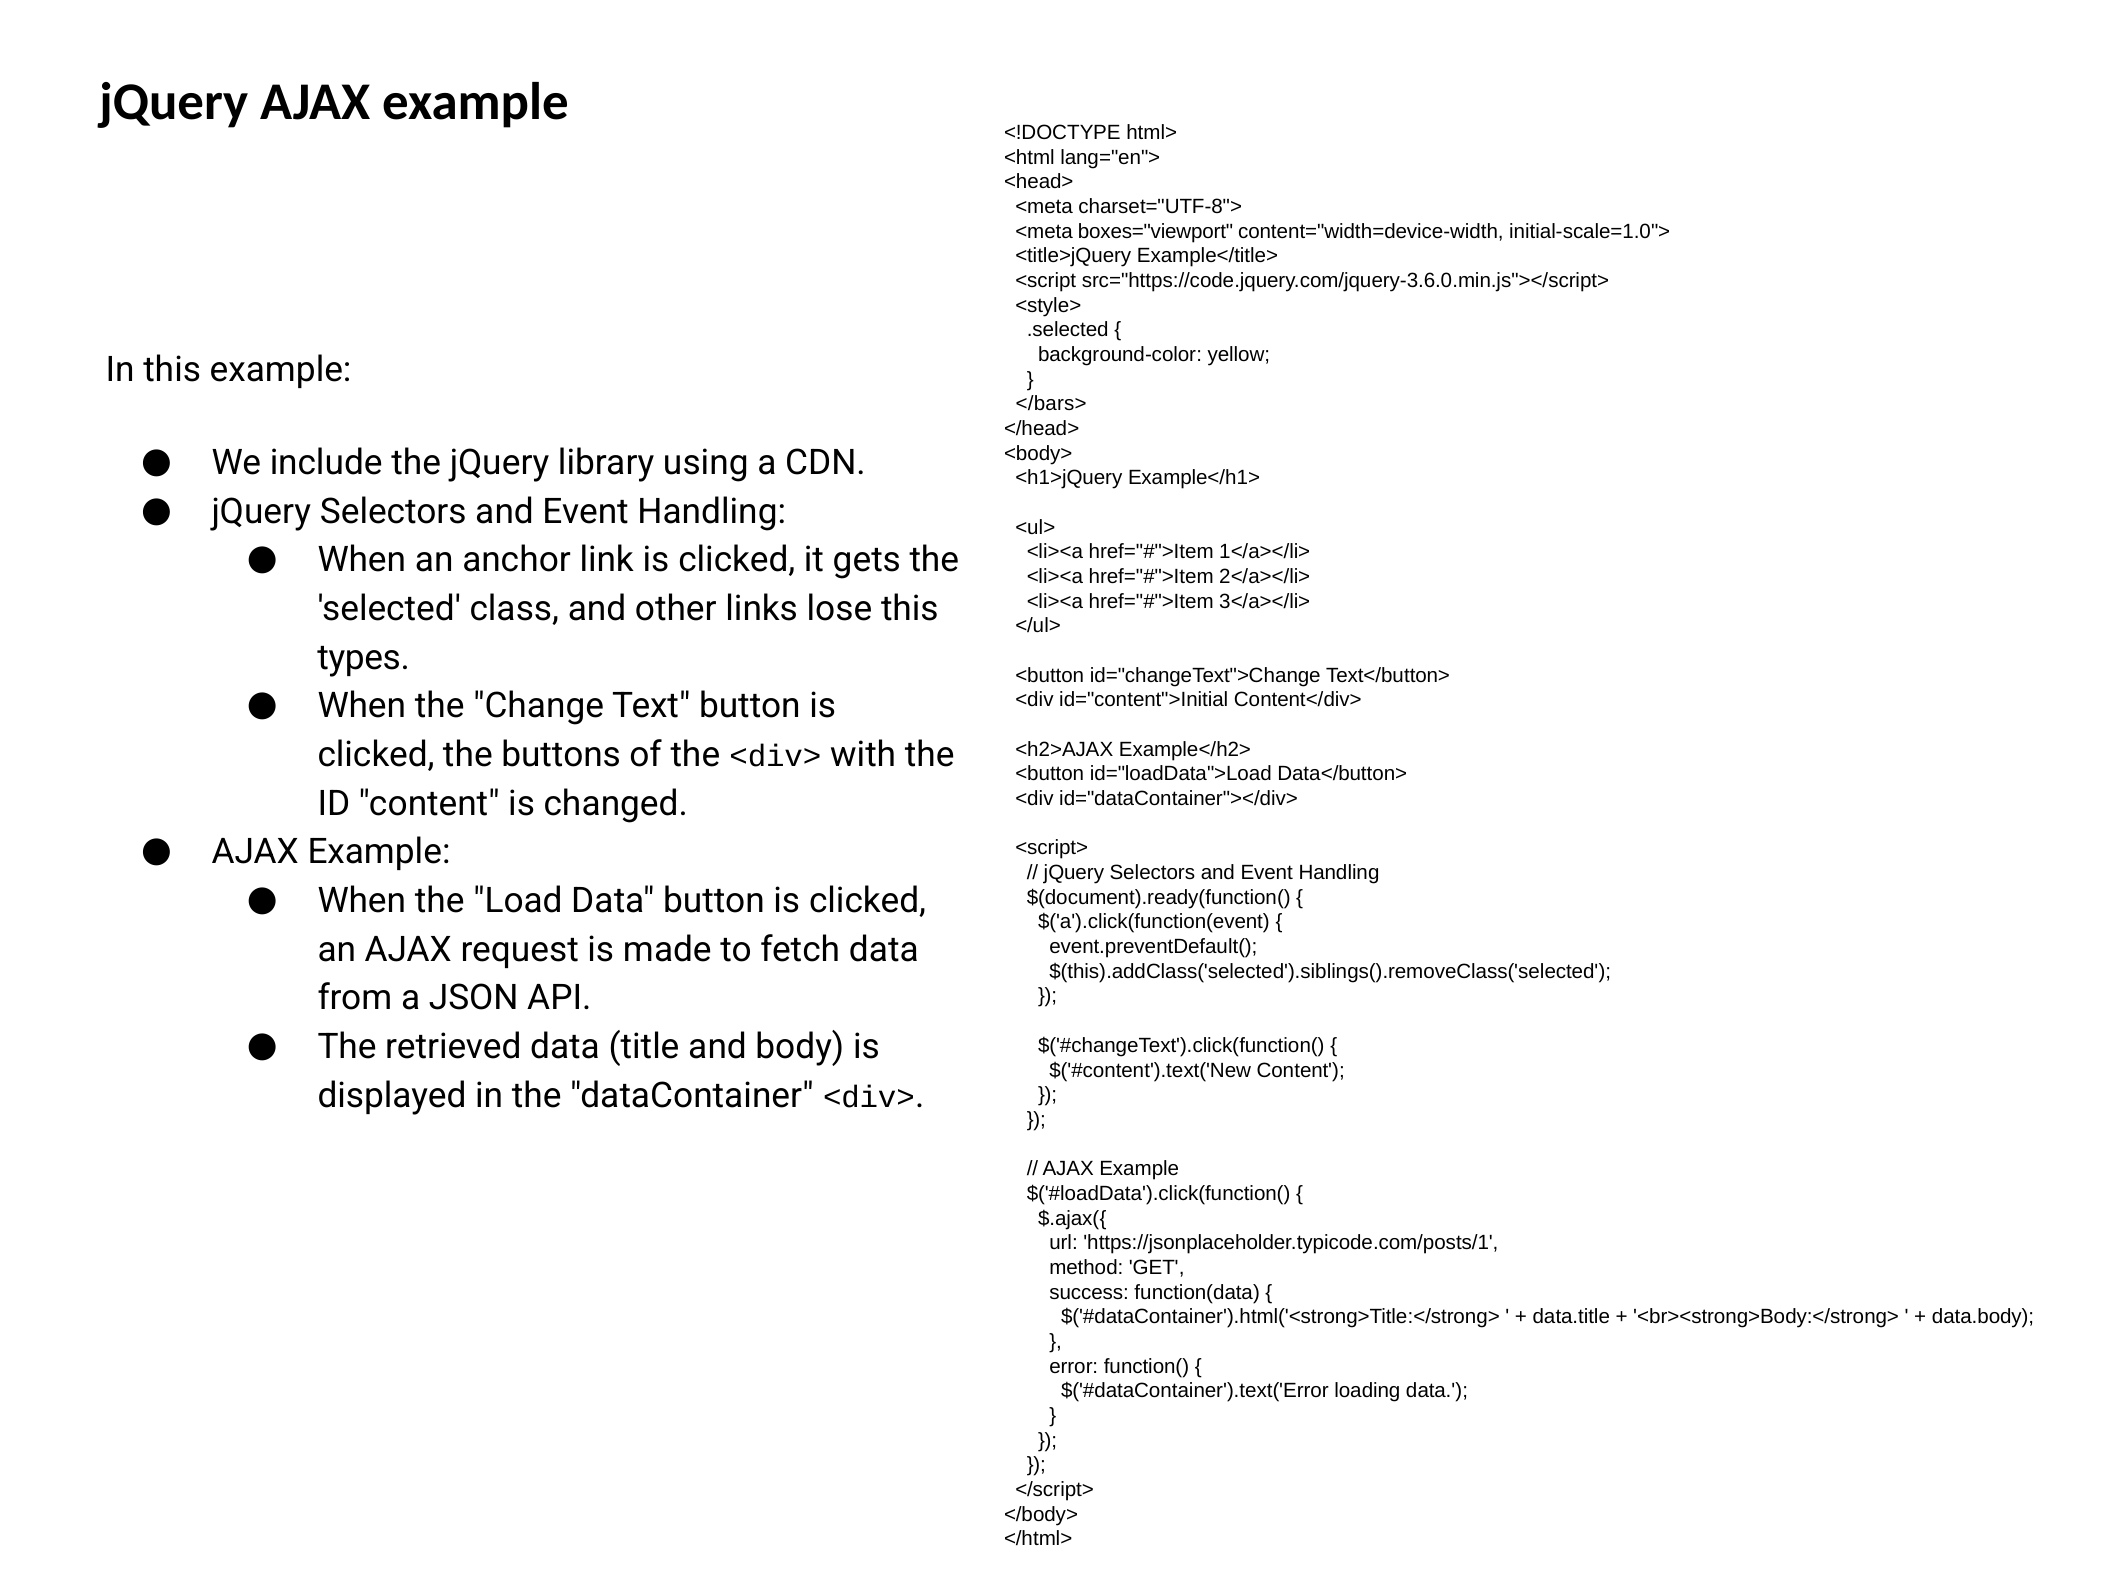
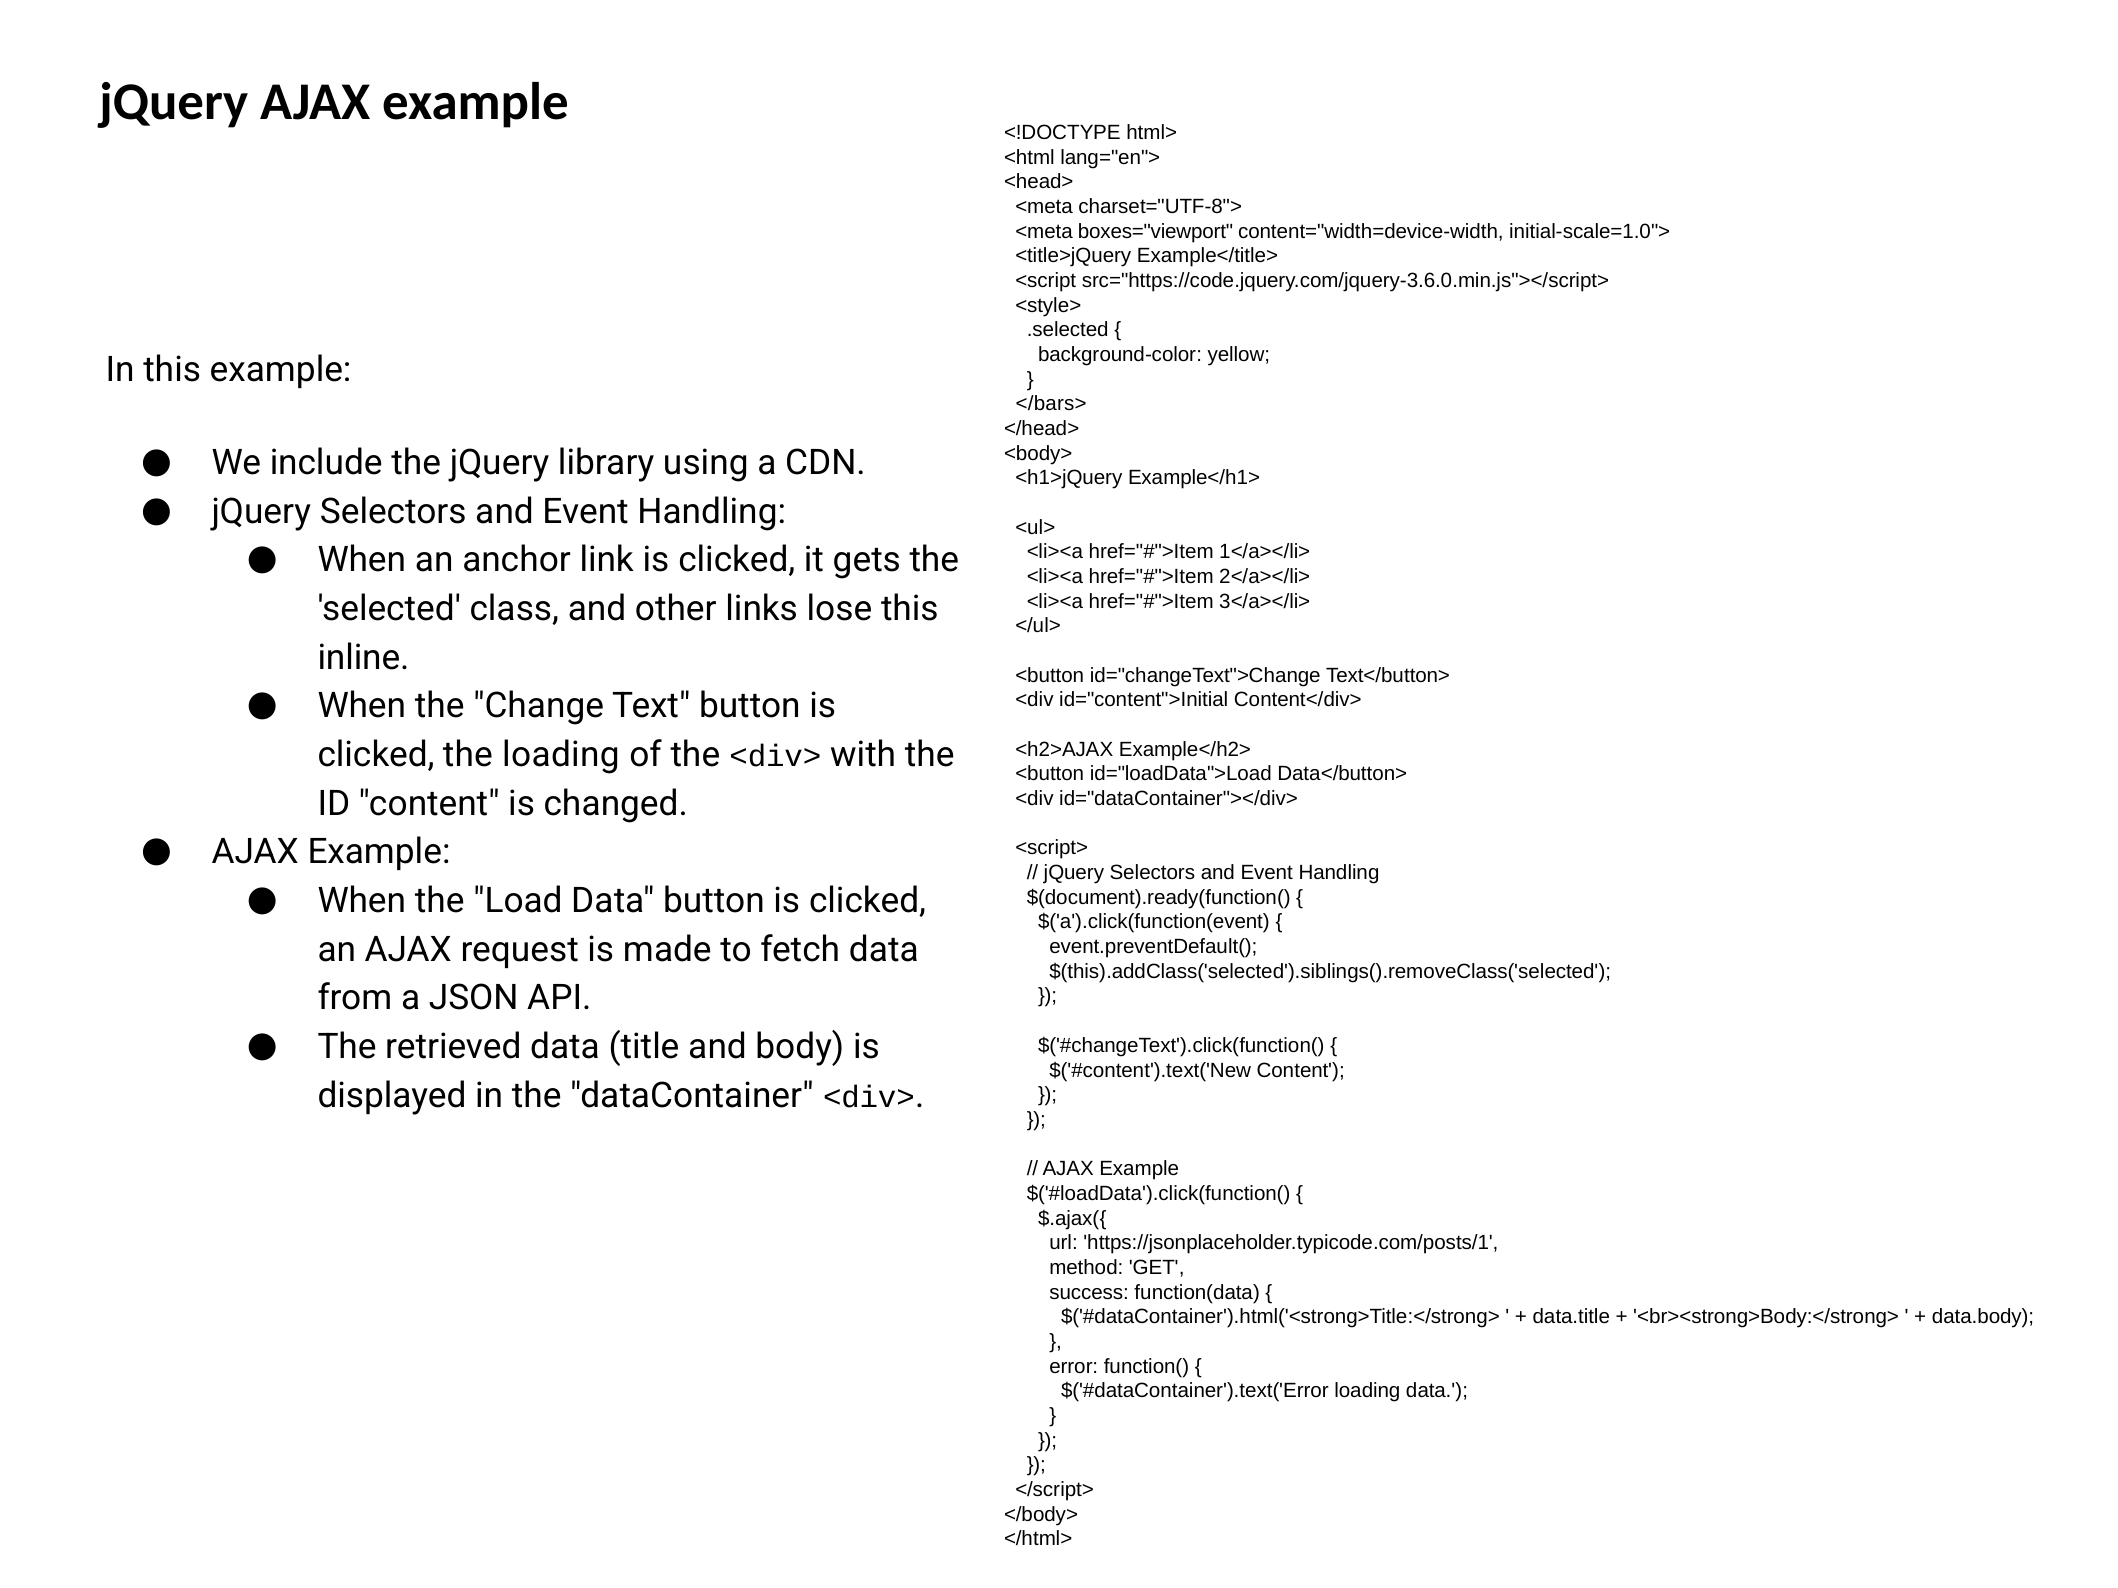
types: types -> inline (363, 658)
the buttons: buttons -> loading (561, 755)
